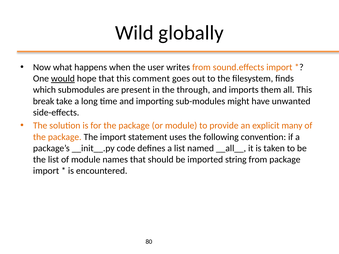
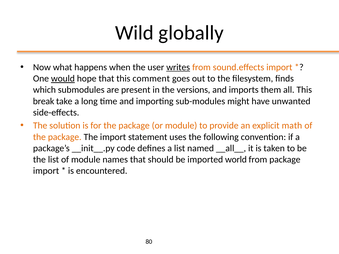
writes underline: none -> present (178, 67)
through: through -> versions (193, 90)
many: many -> math (292, 126)
string: string -> world (236, 160)
